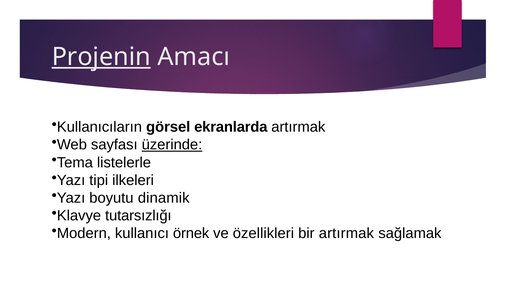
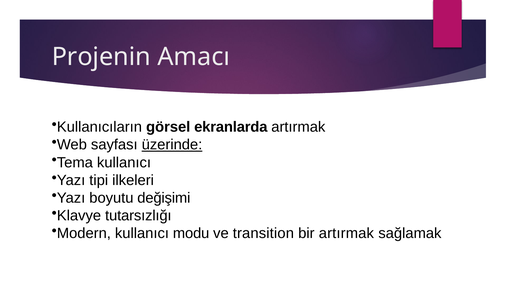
Projenin underline: present -> none (101, 57)
Tema listelerle: listelerle -> kullanıcı (124, 162)
dinamik: dinamik -> değişimi (164, 198)
örnek: örnek -> modu (191, 233)
özellikleri: özellikleri -> transition (263, 233)
